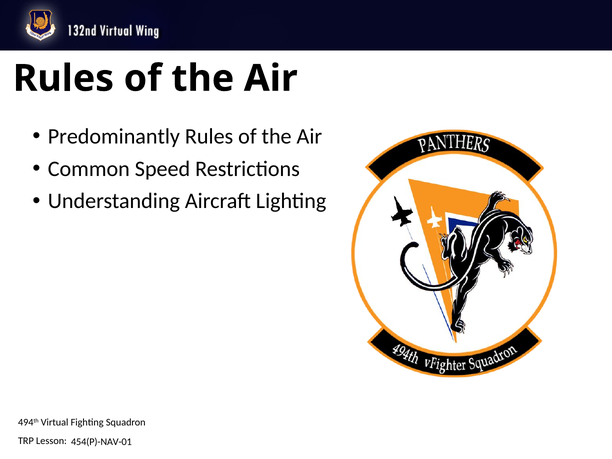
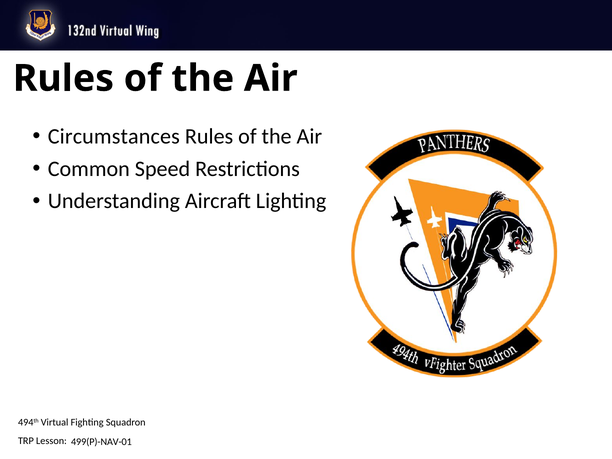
Predominantly: Predominantly -> Circumstances (114, 136)
454(P)-NAV-01: 454(P)-NAV-01 -> 499(P)-NAV-01 (101, 442)
